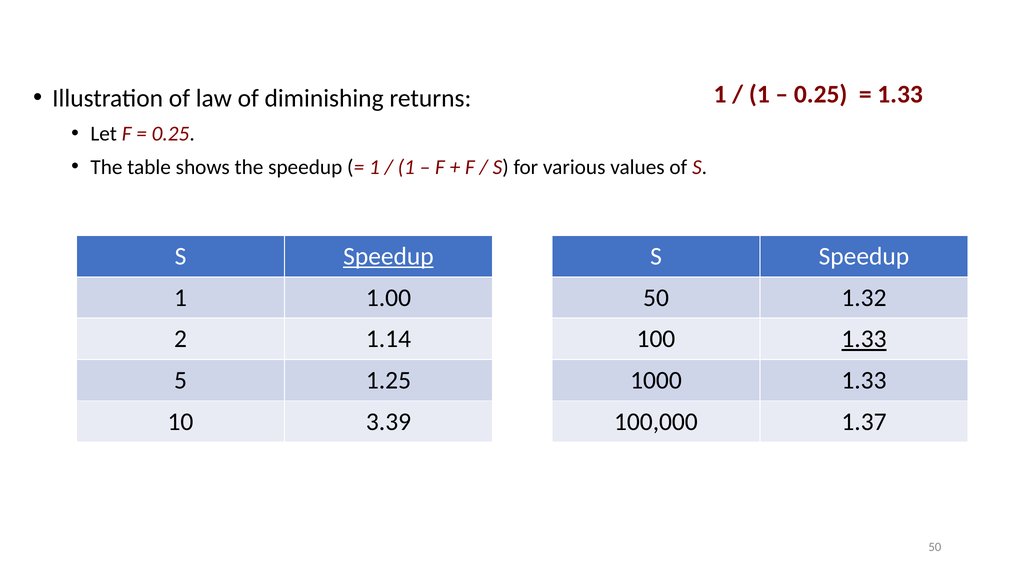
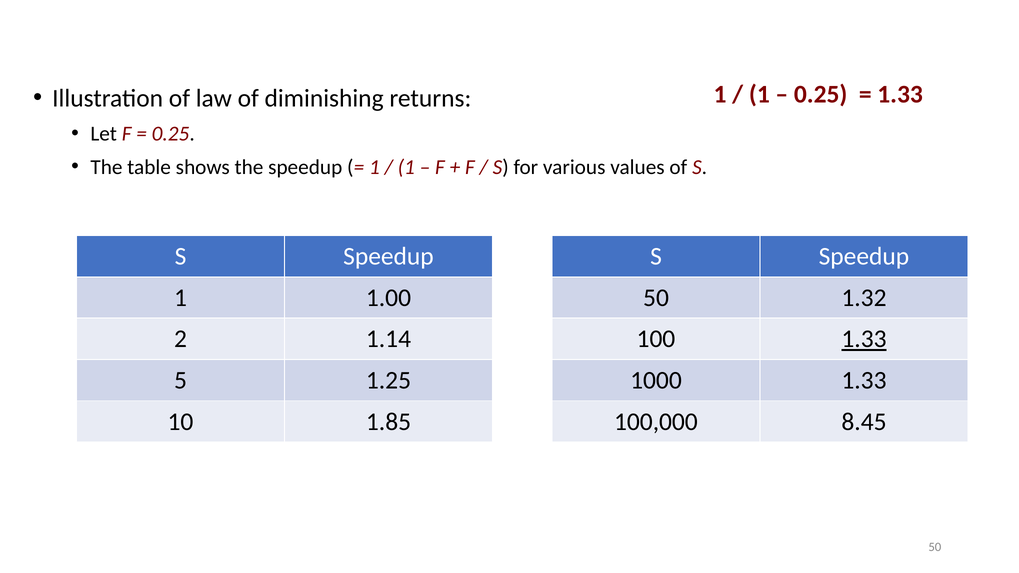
Speedup underline: present -> none (388, 257)
3.39: 3.39 -> 1.85 (388, 422)
1.37: 1.37 -> 8.45 (864, 422)
